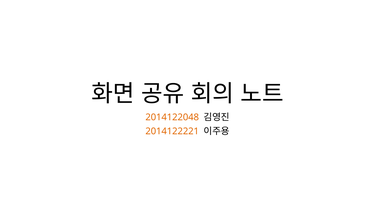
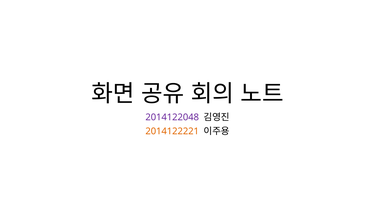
2014122048 colour: orange -> purple (172, 117)
